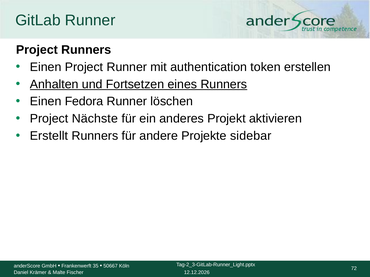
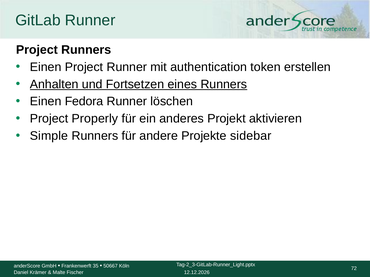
Nächste: Nächste -> Properly (95, 119)
Erstellt: Erstellt -> Simple (49, 136)
